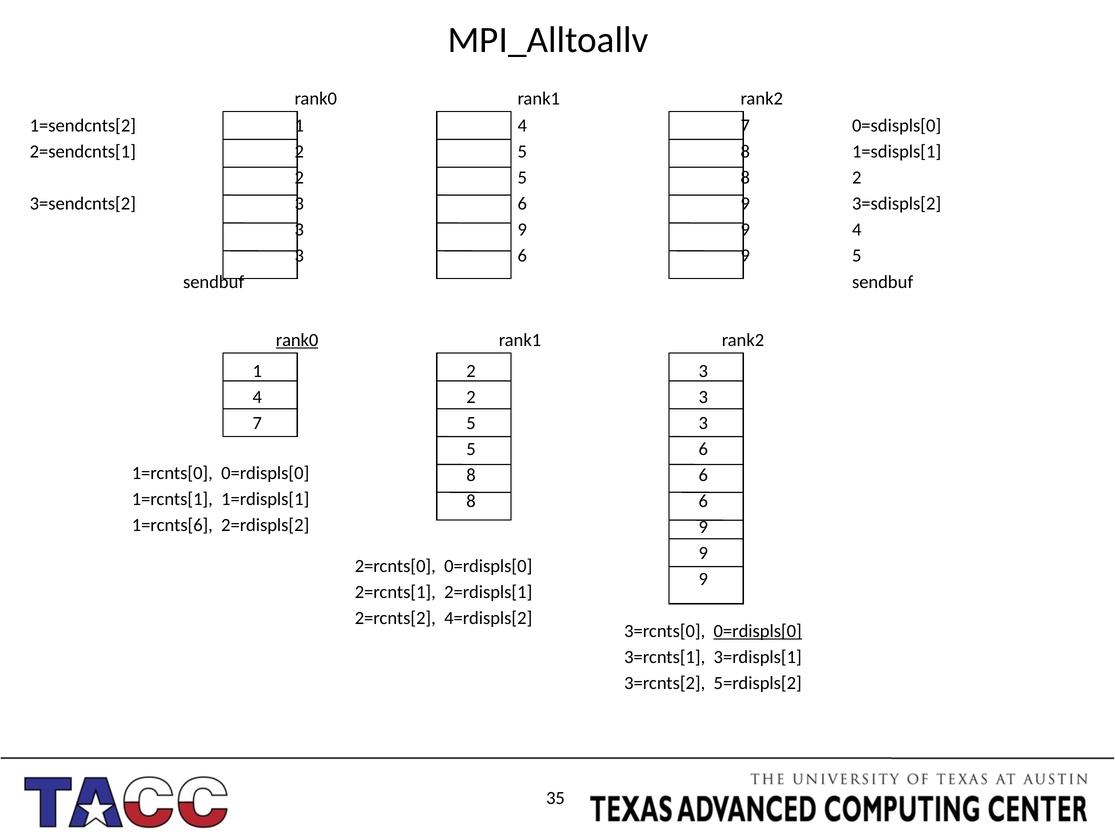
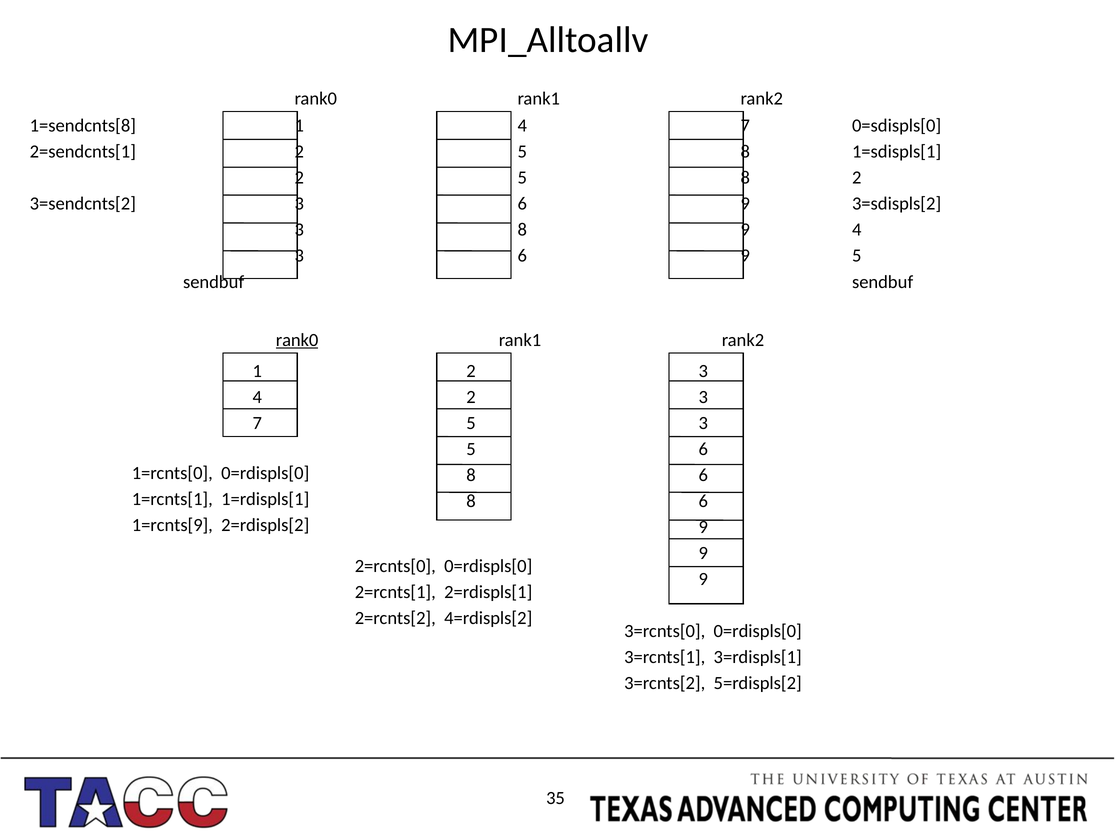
1=sendcnts[2: 1=sendcnts[2 -> 1=sendcnts[8 (83, 126)
3 9: 9 -> 8 (522, 230)
1=rcnts[6: 1=rcnts[6 -> 1=rcnts[9 (172, 525)
0=rdispls[0 underline: present -> none (758, 631)
